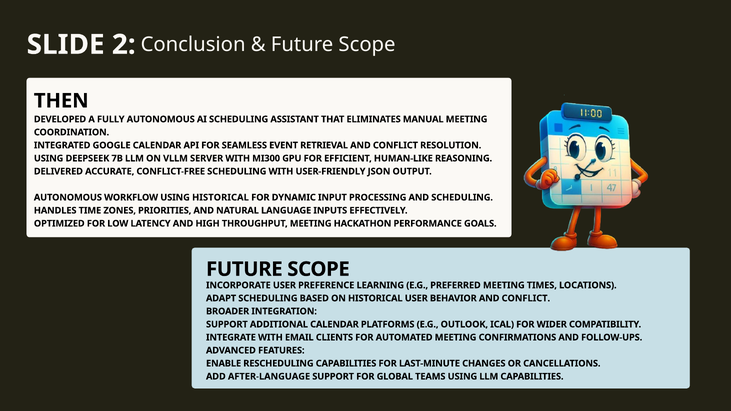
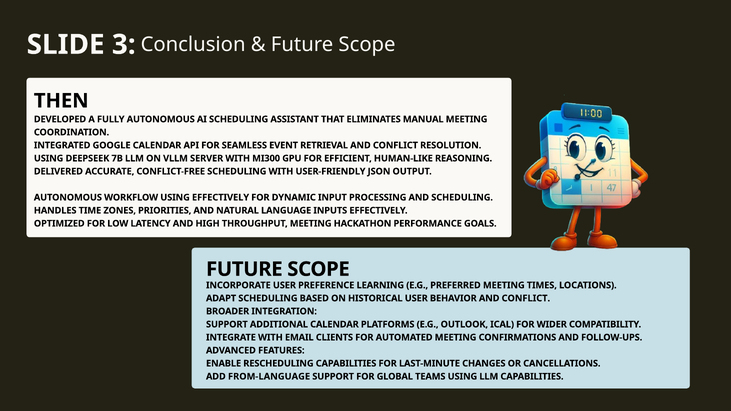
2: 2 -> 3 (124, 45)
USING HISTORICAL: HISTORICAL -> EFFECTIVELY (221, 198)
AFTER-LANGUAGE: AFTER-LANGUAGE -> FROM-LANGUAGE (269, 377)
